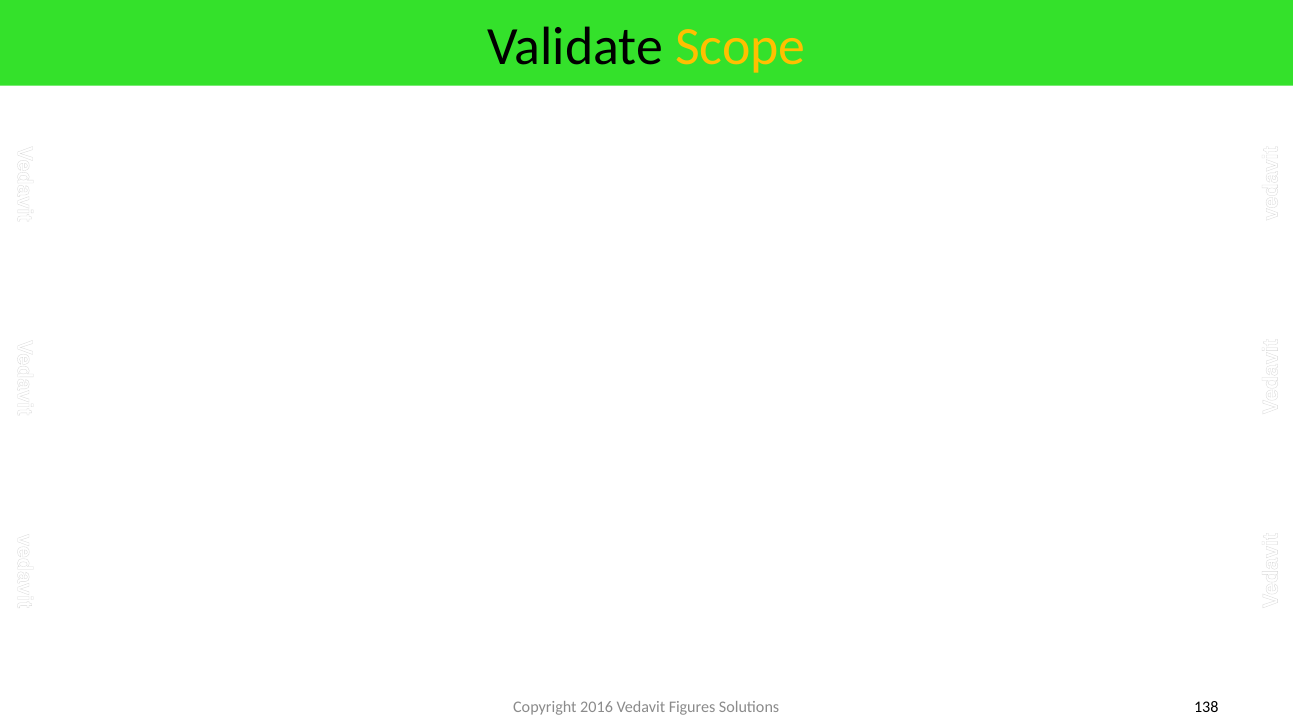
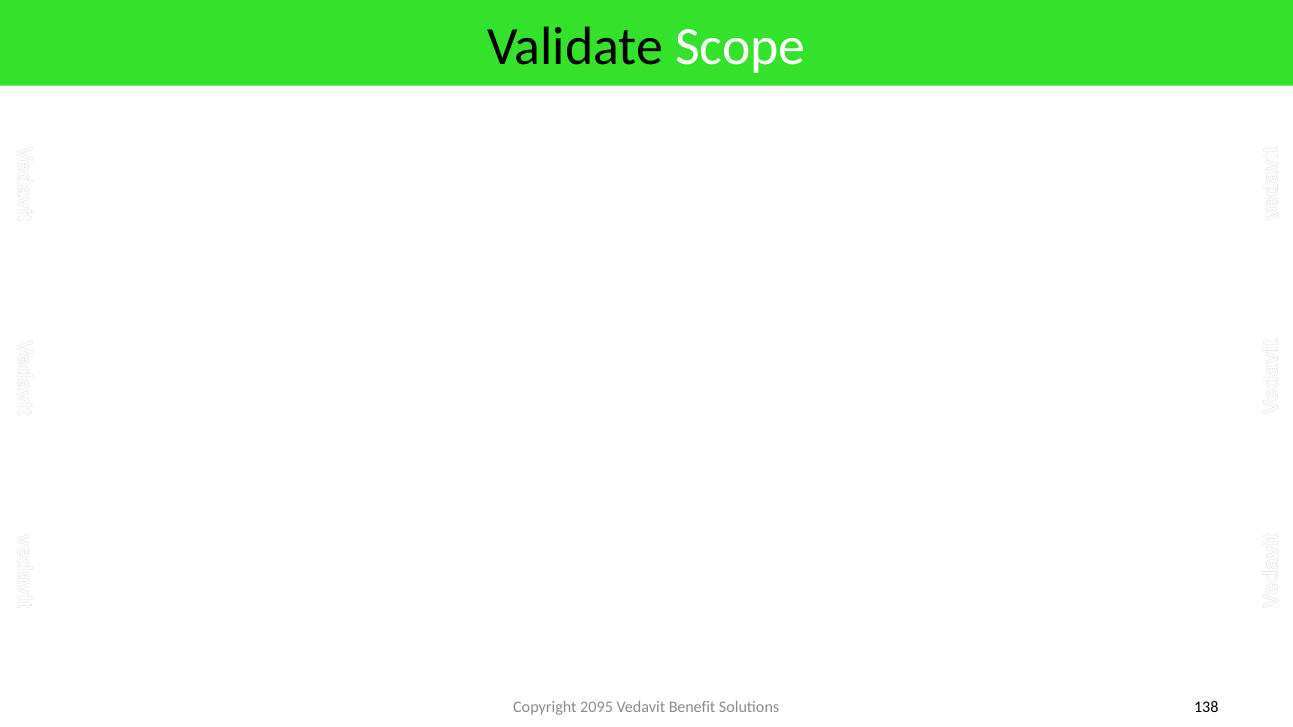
Scope colour: yellow -> white (740, 47)
2016: 2016 -> 2095 (597, 708)
Figures: Figures -> Benefit (692, 708)
